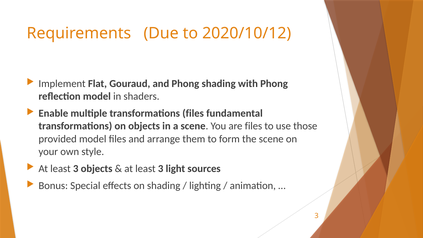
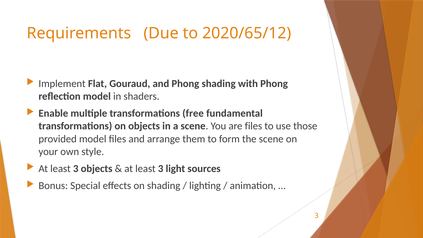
2020/10/12: 2020/10/12 -> 2020/65/12 (247, 33)
transformations files: files -> free (193, 113)
